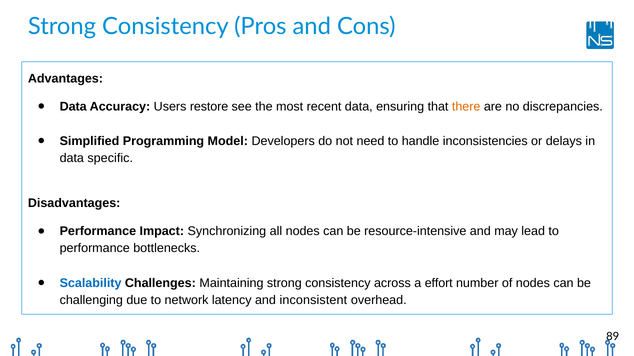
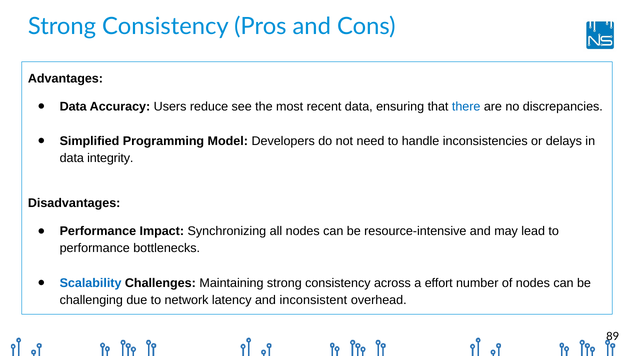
restore: restore -> reduce (209, 107)
there colour: orange -> blue (466, 107)
specific: specific -> integrity (110, 158)
